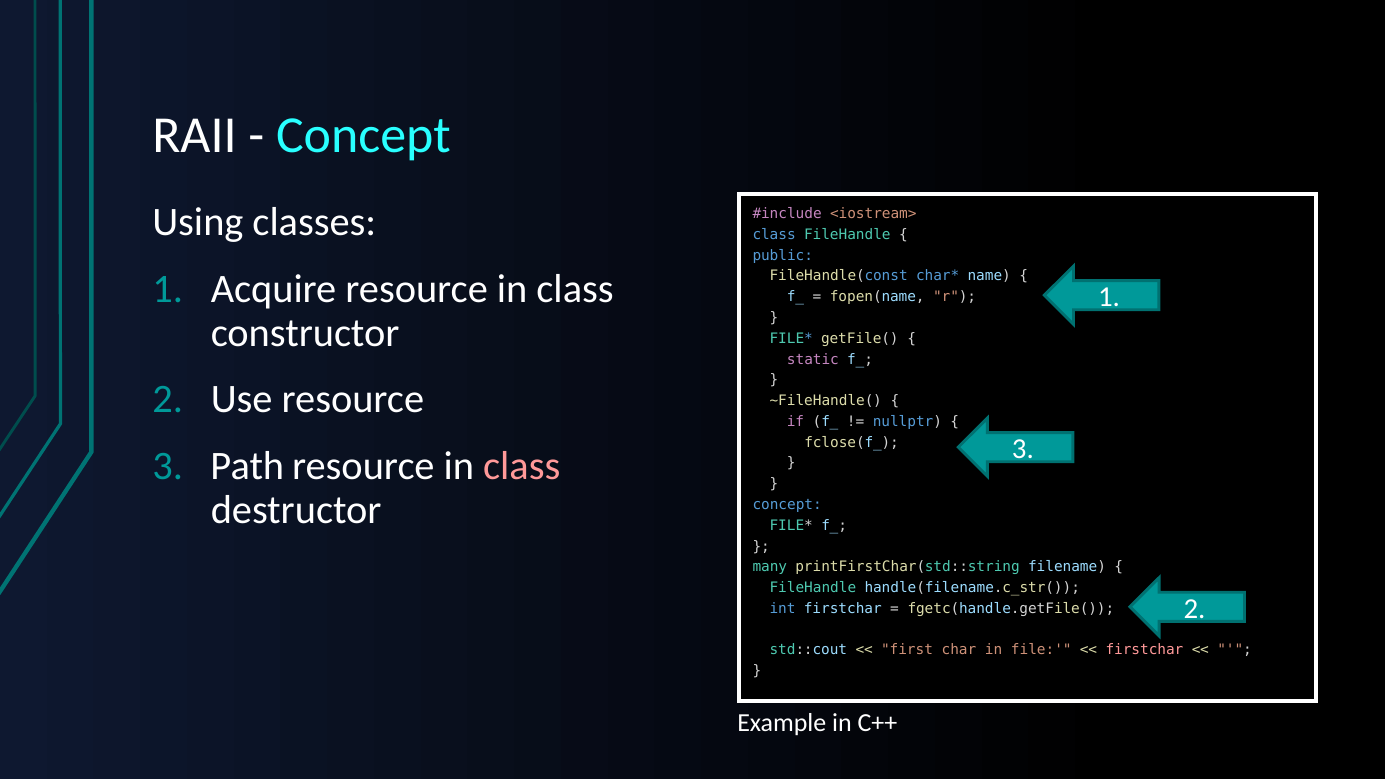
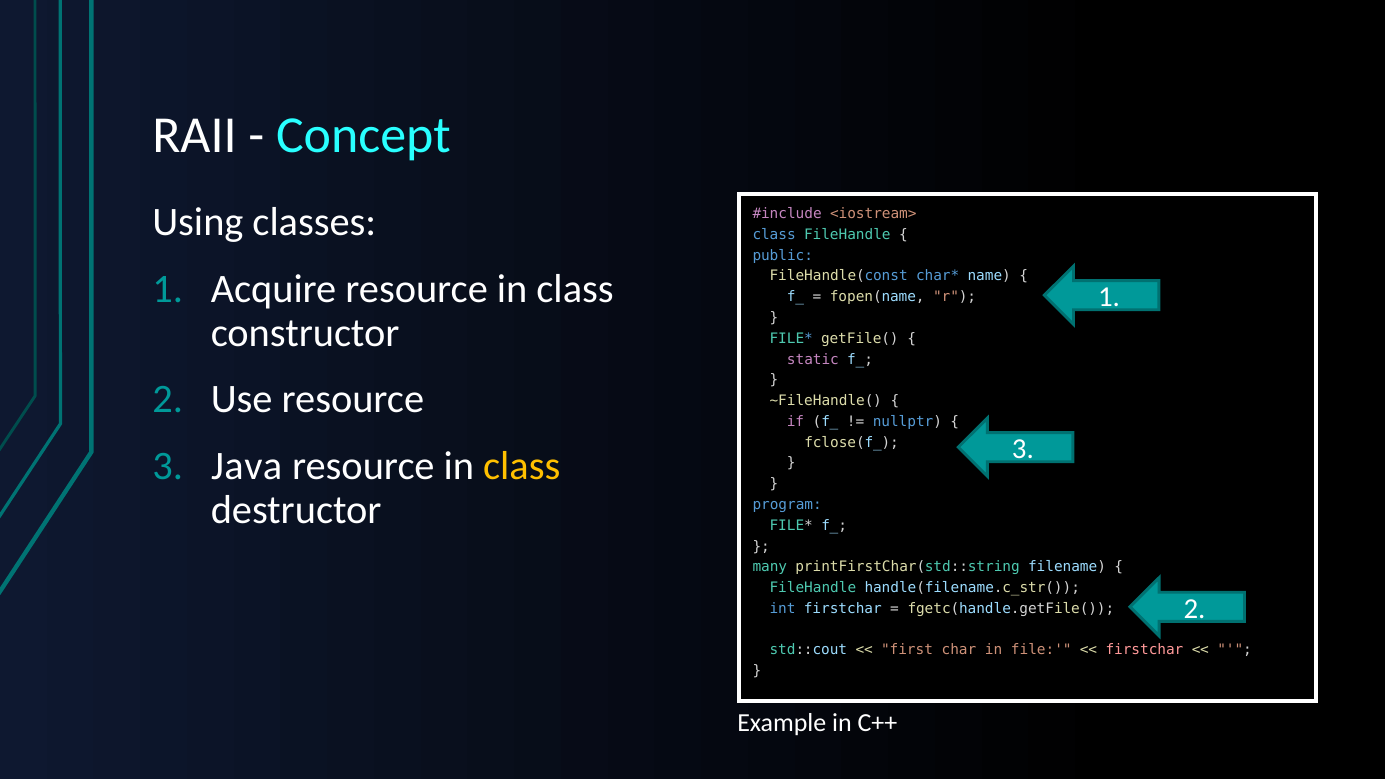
Path: Path -> Java (247, 466)
class colour: pink -> yellow (522, 466)
concept: concept -> program (787, 505)
